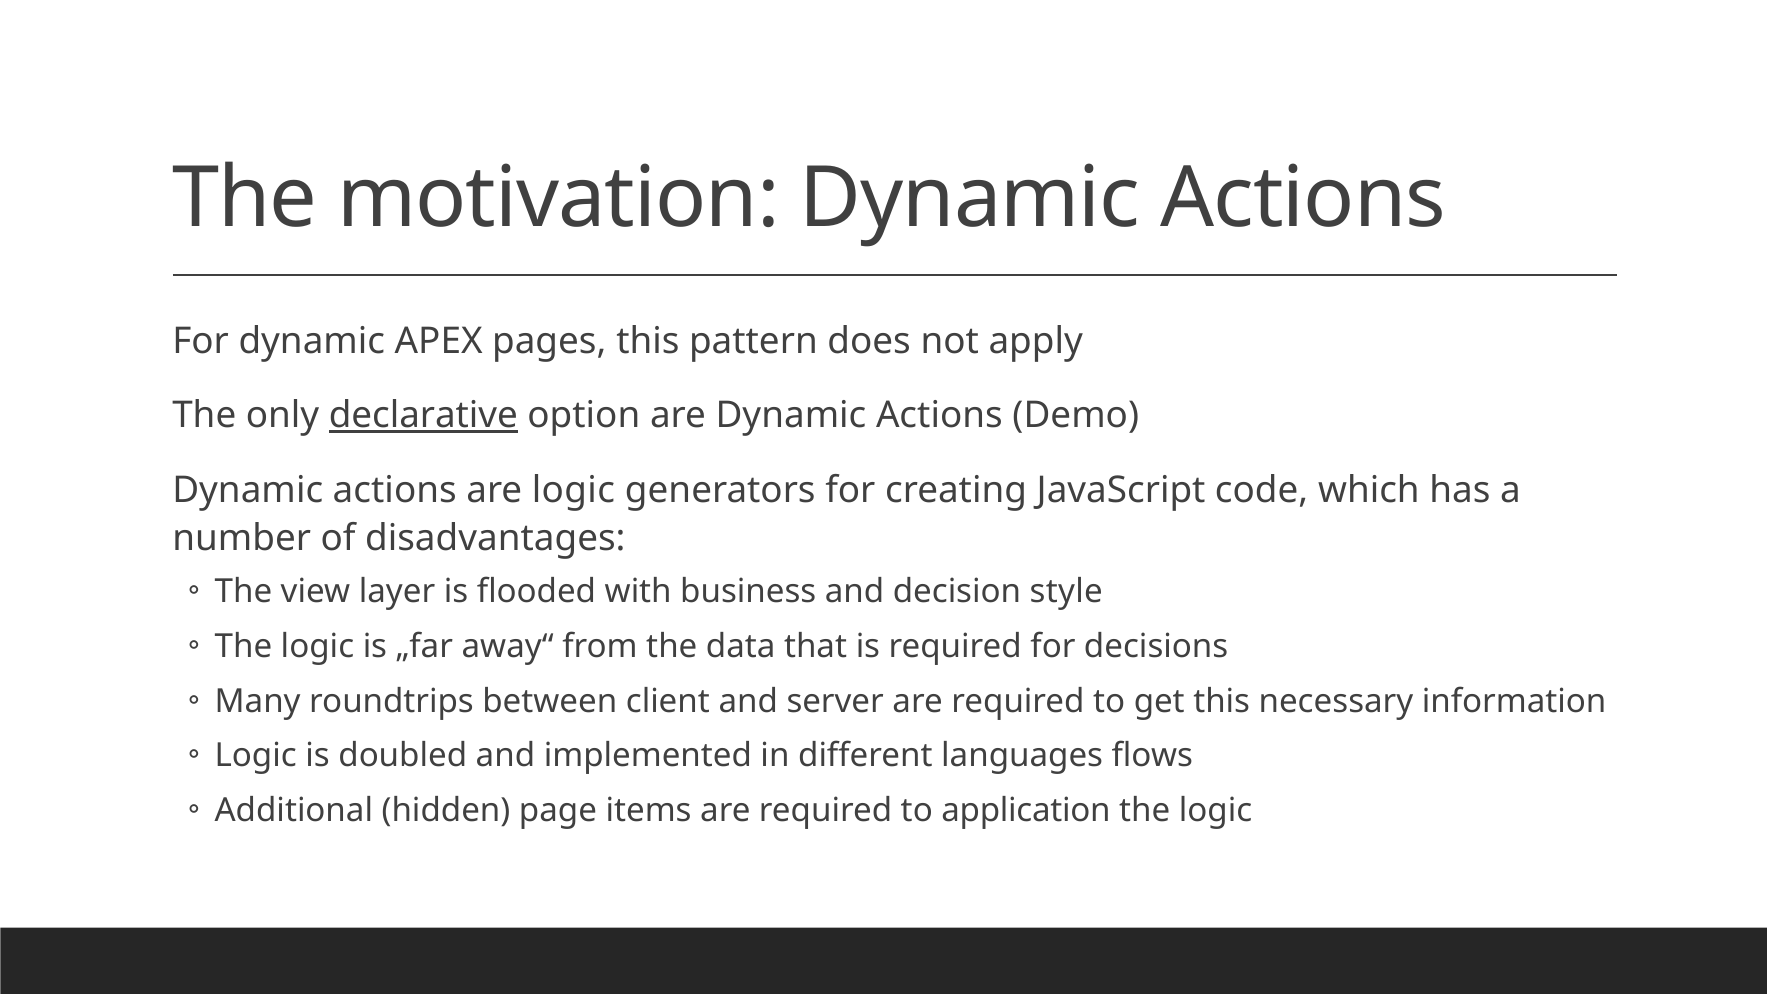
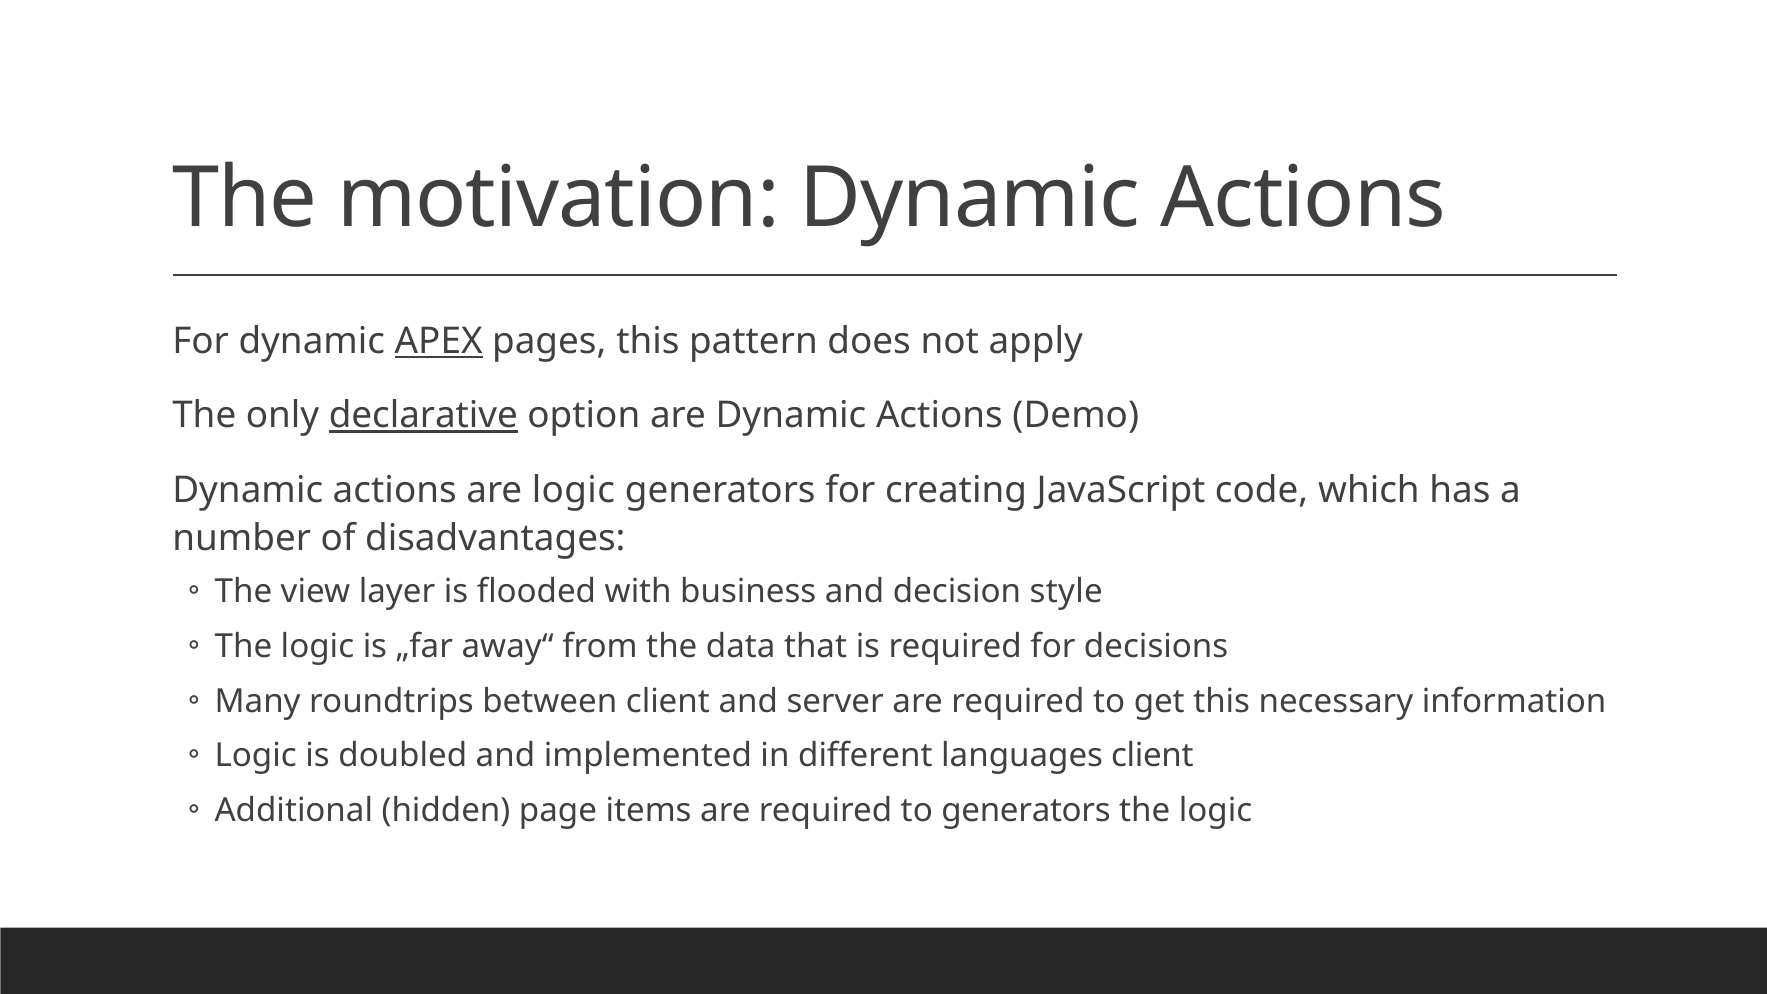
APEX underline: none -> present (439, 341)
languages flows: flows -> client (1152, 756)
to application: application -> generators (1026, 811)
